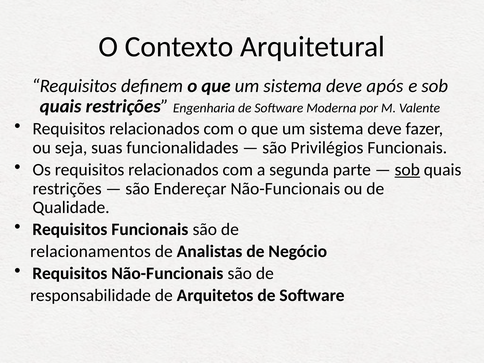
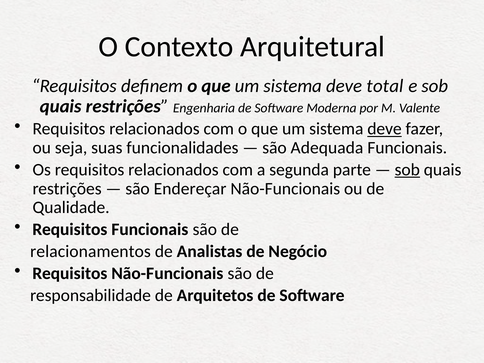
após: após -> total (385, 86)
deve underline: none -> present (385, 129)
Privilégios: Privilégios -> Adequada (327, 148)
